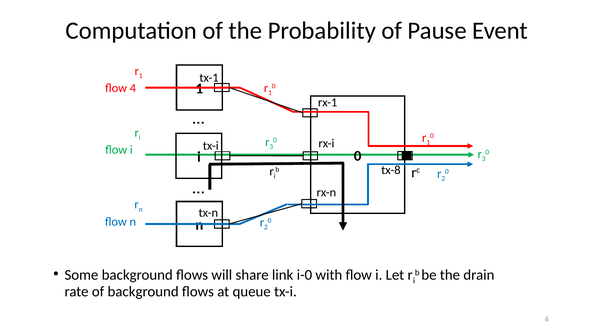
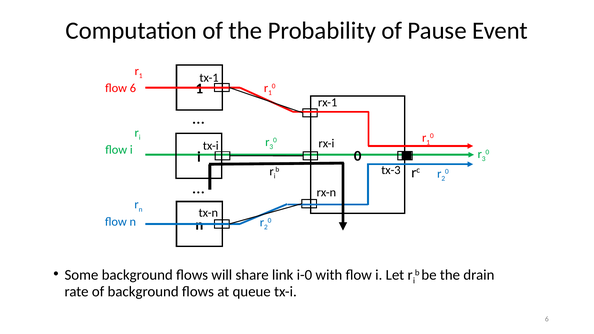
flow 4: 4 -> 6 (133, 88)
tx-8: tx-8 -> tx-3 (391, 170)
